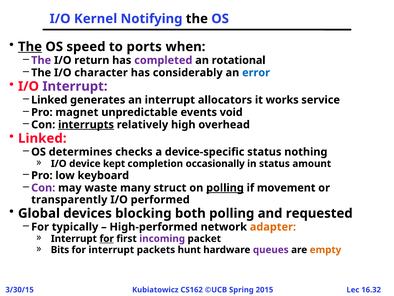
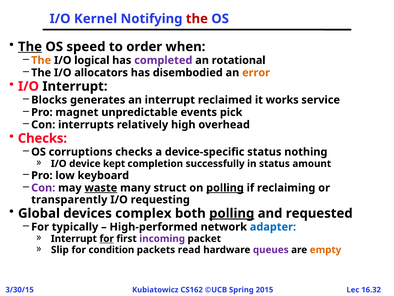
the colour: black -> red (197, 19)
ports: ports -> order (144, 47)
The colour: purple -> orange (41, 60)
return: return -> logical (92, 60)
character: character -> allocators (101, 73)
considerably: considerably -> disembodied (188, 73)
error colour: blue -> orange (256, 73)
Interrupt colour: purple -> black (75, 86)
Linked: Linked -> Blocks (49, 100)
allocators: allocators -> reclaimed (225, 100)
void: void -> pick (231, 112)
interrupts underline: present -> none (86, 124)
Linked: Linked -> Checks (42, 138)
determines: determines -> corruptions (81, 152)
occasionally: occasionally -> successfully (215, 163)
waste underline: none -> present (101, 188)
movement: movement -> reclaiming (286, 188)
performed: performed -> requesting (160, 199)
blocking: blocking -> complex (143, 213)
polling underline: none -> present (232, 213)
adapter colour: orange -> blue (273, 227)
Bits: Bits -> Slip (60, 249)
for interrupt: interrupt -> condition (111, 249)
hunt: hunt -> read (189, 249)
